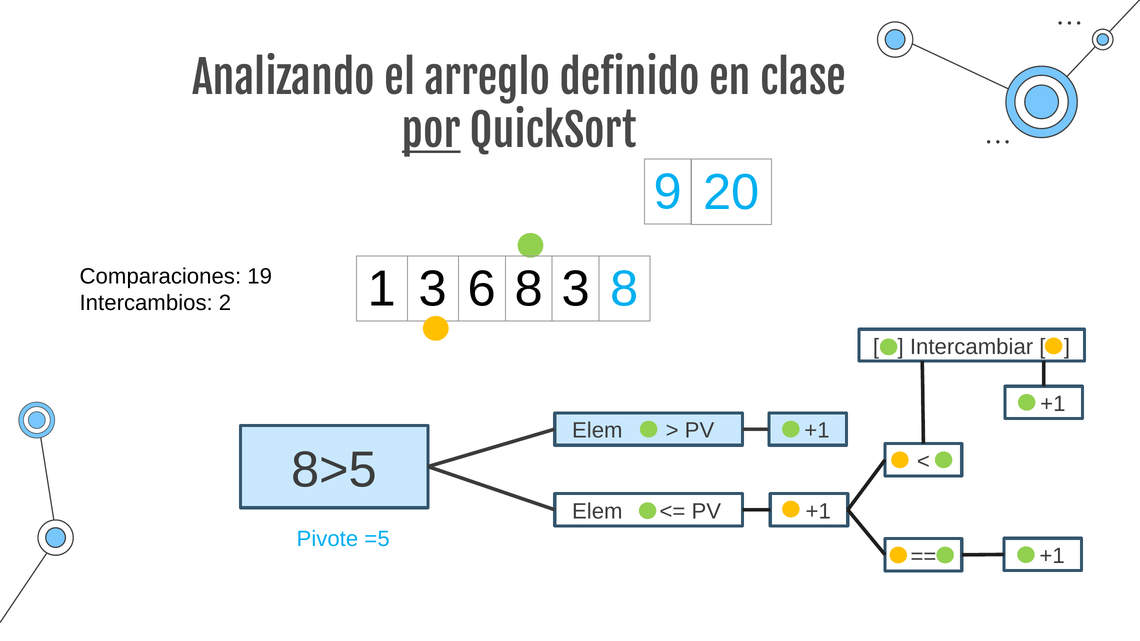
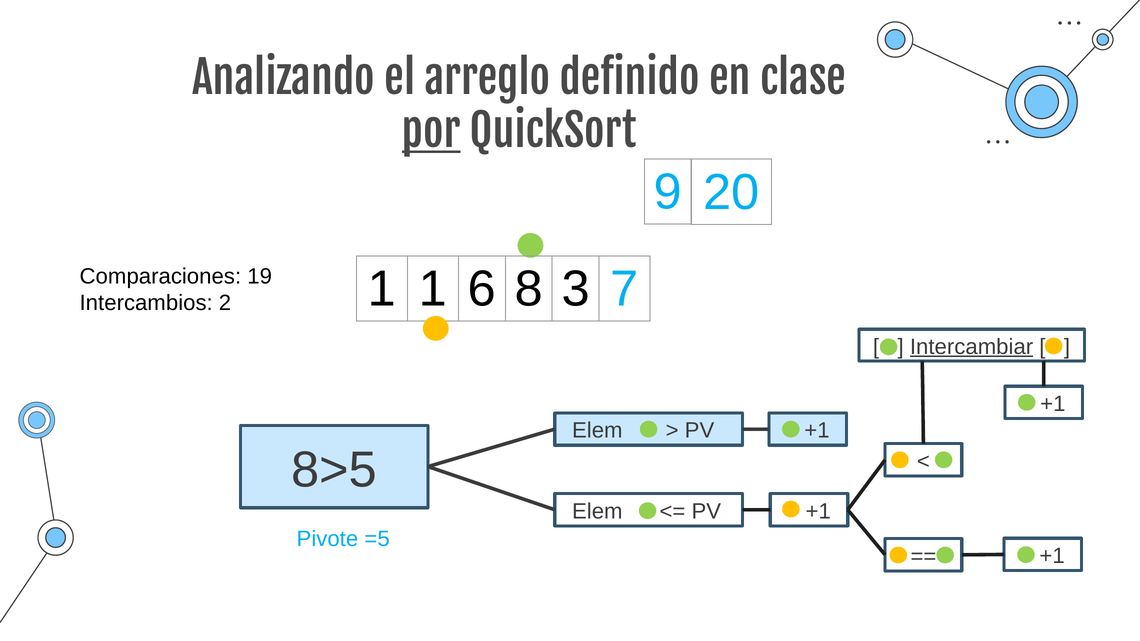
1 3: 3 -> 1 (433, 289)
3 8: 8 -> 7 (625, 289)
Intercambiar underline: none -> present (972, 347)
